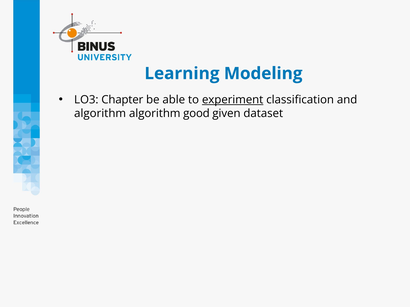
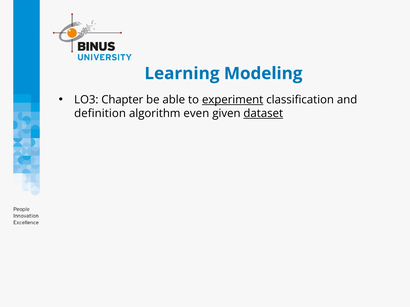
algorithm: algorithm -> definition (100, 114)
good: good -> even (196, 114)
dataset underline: none -> present (263, 114)
